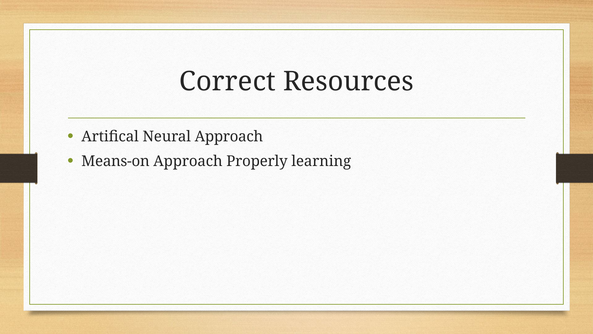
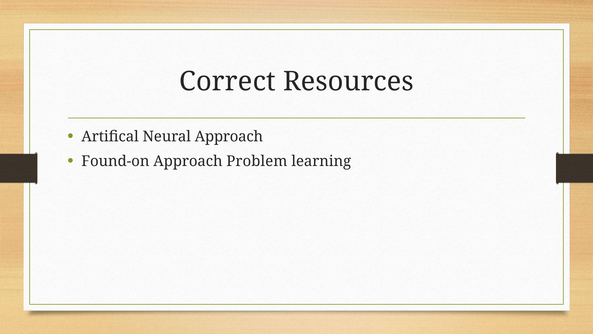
Means-on: Means-on -> Found-on (115, 161)
Properly: Properly -> Problem (257, 161)
